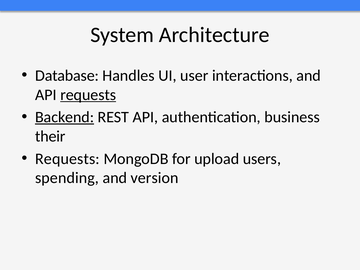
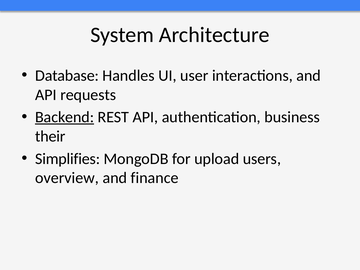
requests underline: present -> none (88, 95)
Requests: Requests -> Simplifies (68, 159)
spending: spending -> overview (67, 178)
version: version -> finance (155, 178)
